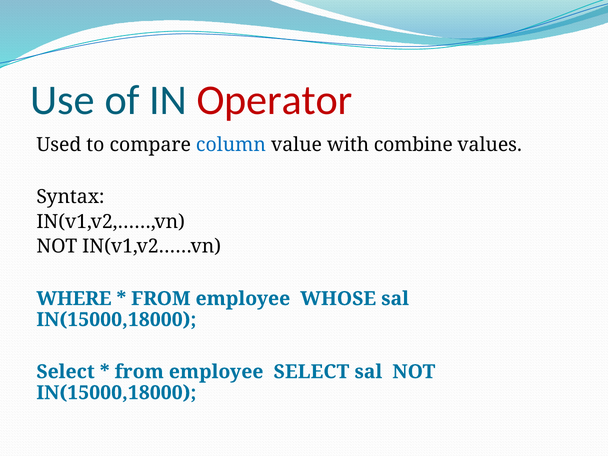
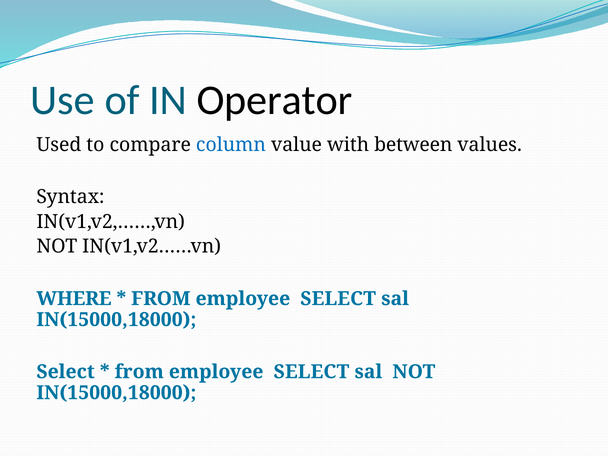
Operator colour: red -> black (275, 100)
combine: combine -> between (413, 145)
WHOSE: WHOSE -> SELECT (338, 299)
